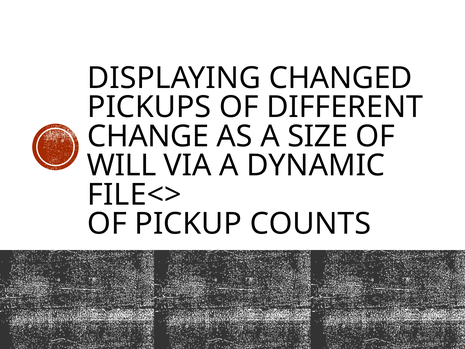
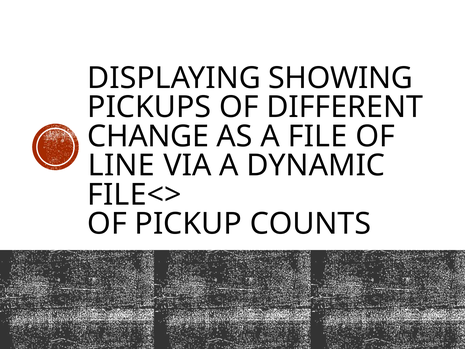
CHANGED: CHANGED -> SHOWING (341, 78)
SIZE: SIZE -> FILE (317, 136)
WILL: WILL -> LINE (121, 165)
